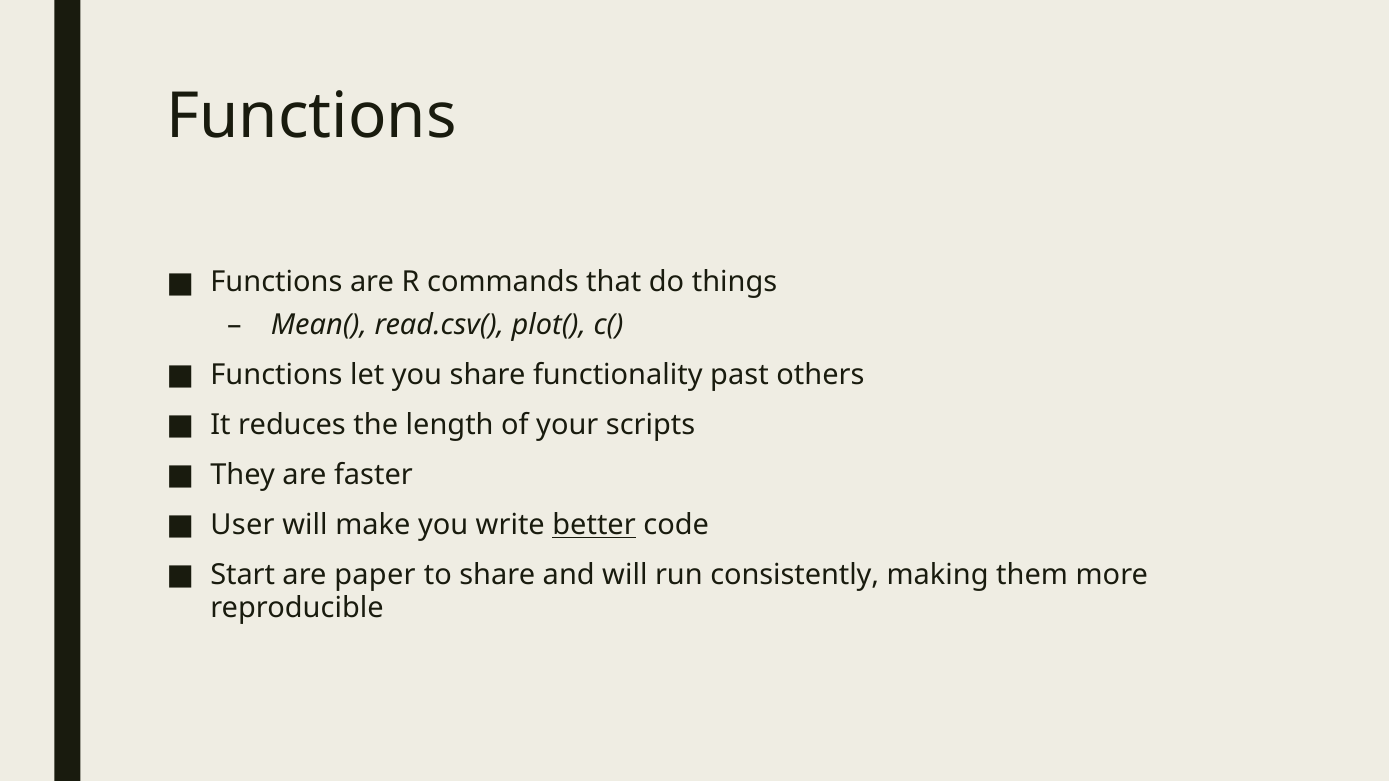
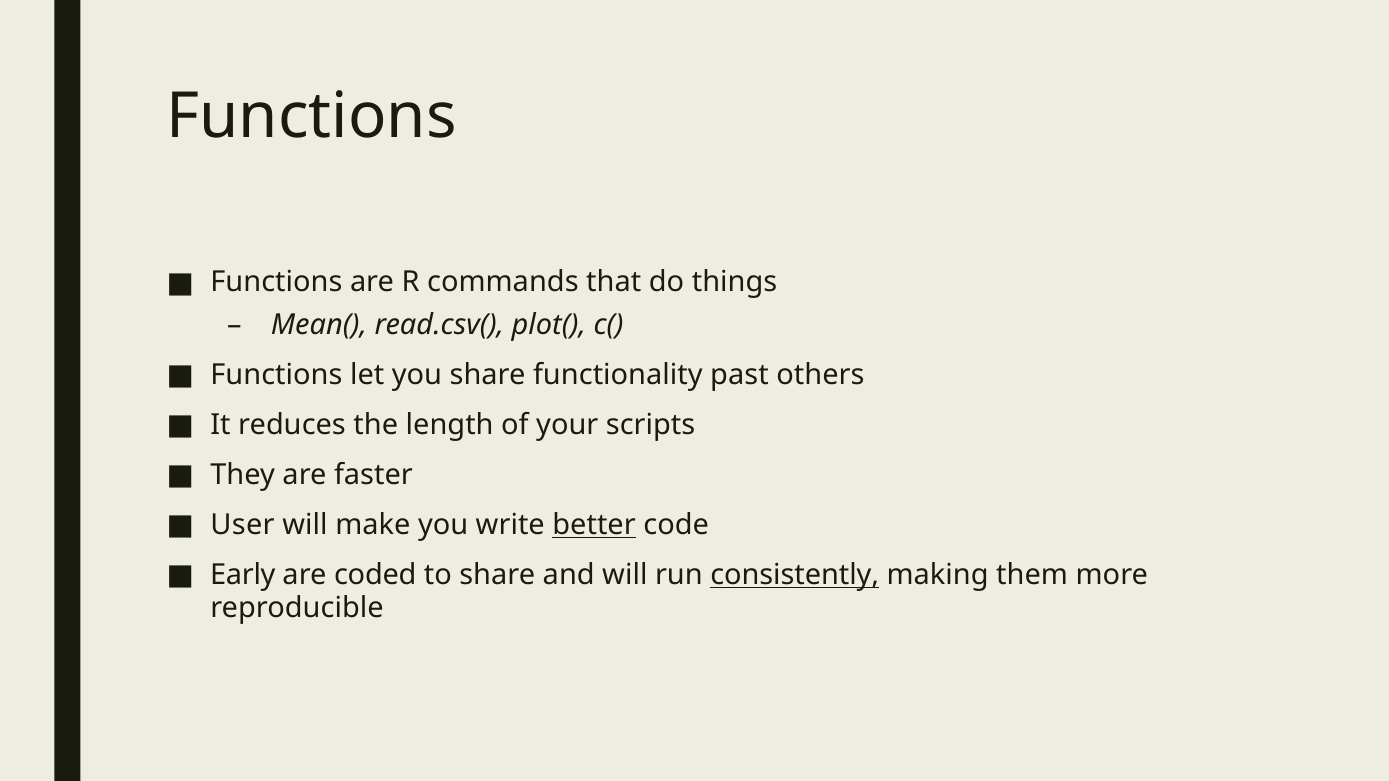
Start: Start -> Early (243, 575)
paper: paper -> coded (375, 575)
consistently underline: none -> present (795, 575)
